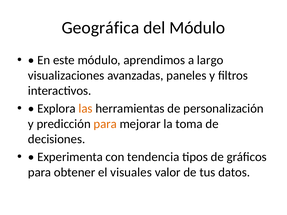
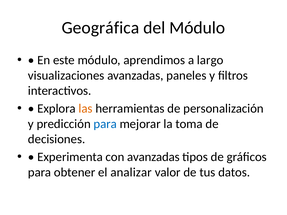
para colour: orange -> blue (105, 124)
con tendencia: tendencia -> avanzadas (153, 157)
visuales: visuales -> analizar (131, 172)
